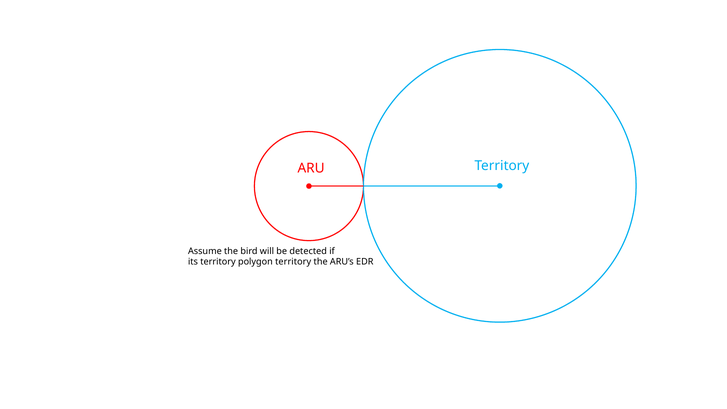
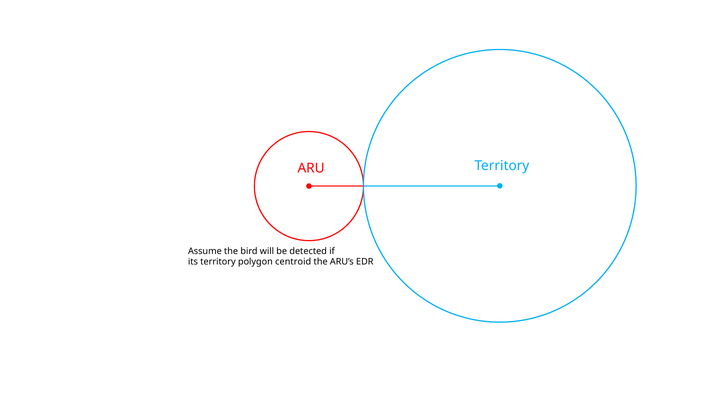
polygon territory: territory -> centroid (293, 262)
